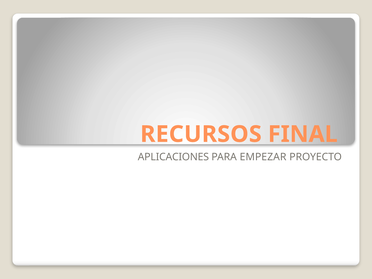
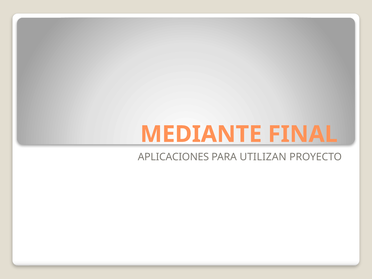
RECURSOS: RECURSOS -> MEDIANTE (201, 134)
EMPEZAR: EMPEZAR -> UTILIZAN (263, 157)
